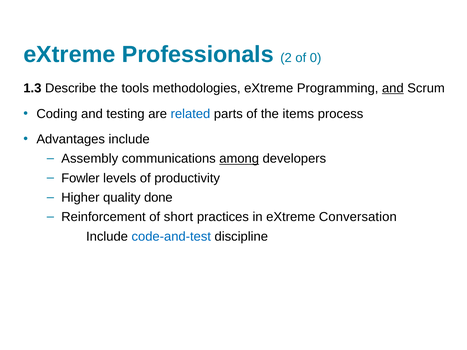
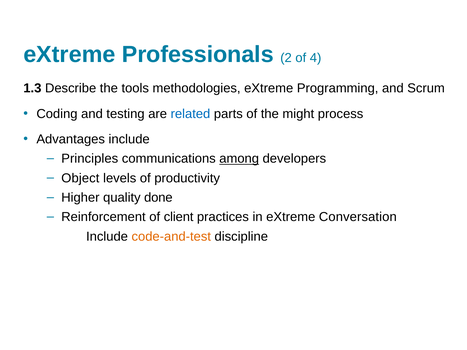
0: 0 -> 4 (316, 58)
and underline: present -> none (393, 88)
items: items -> might (298, 114)
Assembly: Assembly -> Principles (90, 159)
Fowler: Fowler -> Object (80, 178)
short: short -> client (179, 217)
code-and-test colour: blue -> orange (171, 237)
